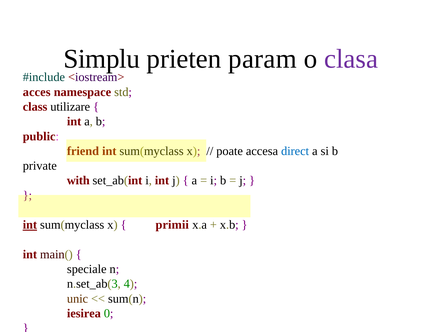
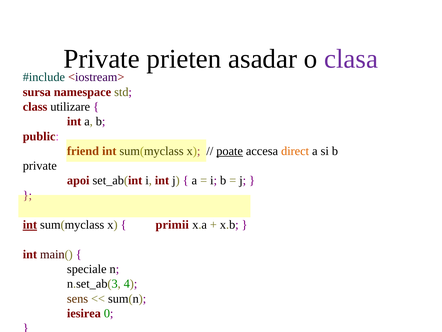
Simplu: Simplu -> Private (102, 59)
param: param -> asadar (263, 59)
acces: acces -> sursa (37, 92)
poate underline: none -> present (230, 151)
direct colour: blue -> orange (295, 151)
with: with -> apoi (78, 180)
unic: unic -> sens (78, 298)
